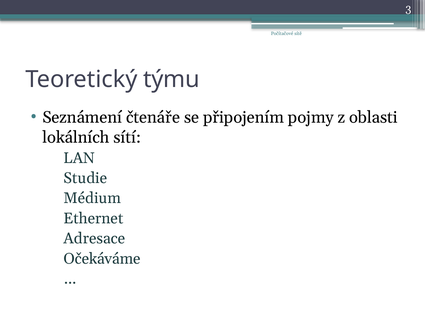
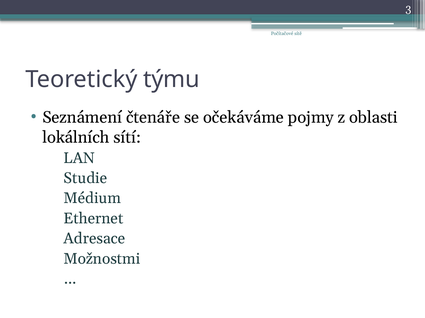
připojením: připojením -> očekáváme (243, 118)
Očekáváme: Očekáváme -> Možnostmi (102, 259)
